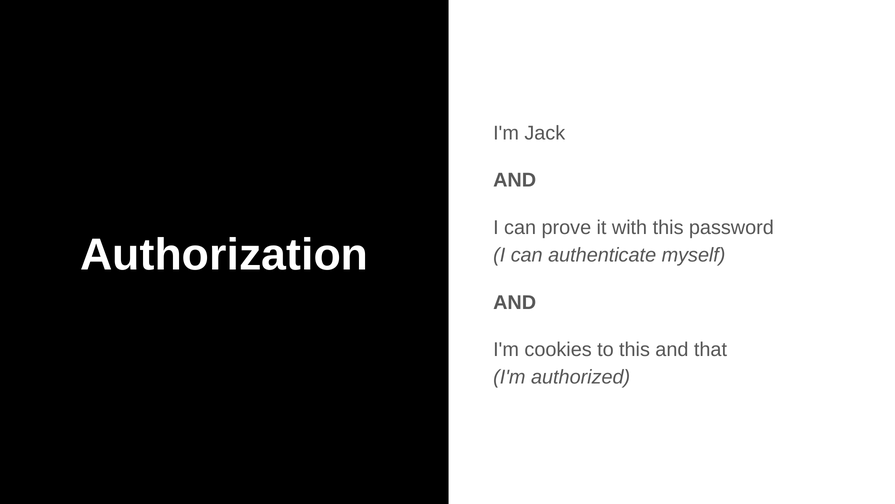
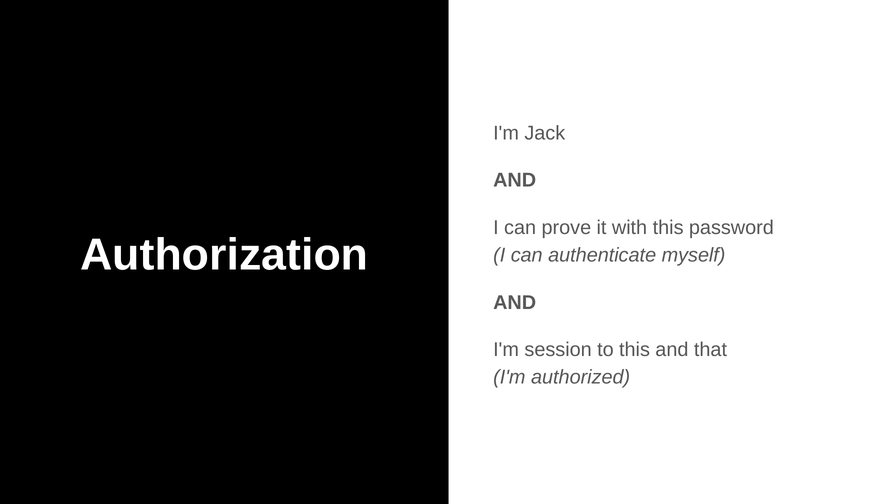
cookies: cookies -> session (558, 349)
